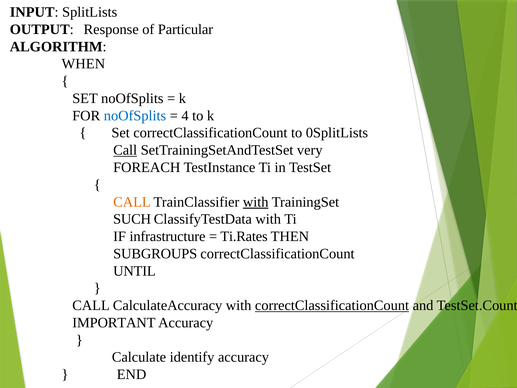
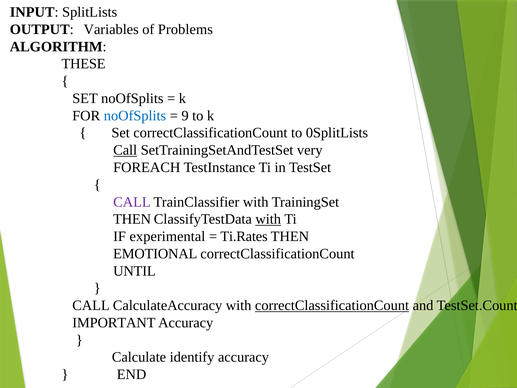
Response: Response -> Variables (111, 29)
Particular: Particular -> Problems (185, 29)
WHEN: WHEN -> THESE (84, 64)
4: 4 -> 9 (185, 116)
CALL colour: orange -> purple (132, 202)
with underline: present -> none (256, 202)
SUCH: SUCH -> THEN (132, 219)
with underline: none -> present (268, 219)
infrastructure: infrastructure -> experimental (167, 236)
SUBGROUPS: SUBGROUPS -> EMOTIONAL (155, 254)
